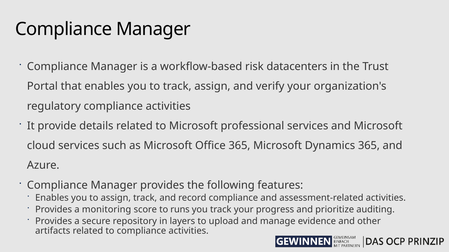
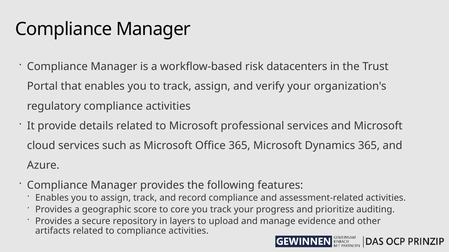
monitoring: monitoring -> geographic (107, 210)
runs: runs -> core (180, 210)
